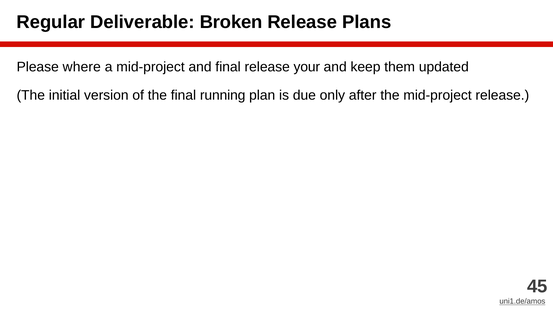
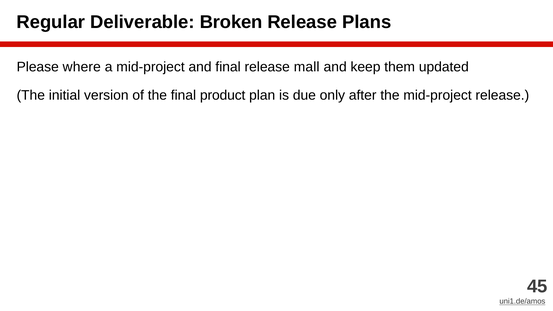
your: your -> mall (307, 67)
running: running -> product (223, 95)
